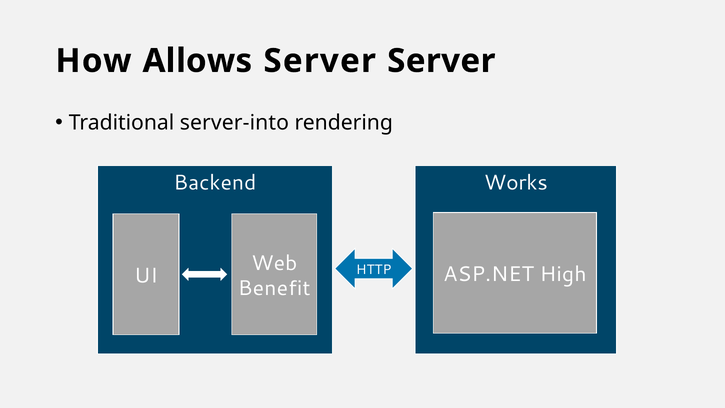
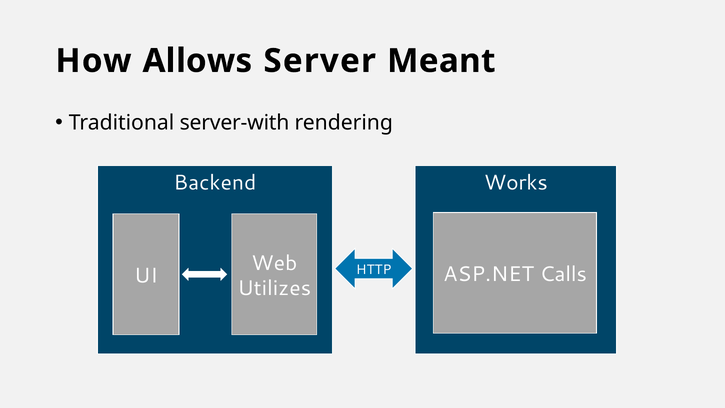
Server Server: Server -> Meant (441, 61)
server-into: server-into -> server-with (235, 123)
High: High -> Calls (563, 274)
Benefit: Benefit -> Utilizes (274, 288)
